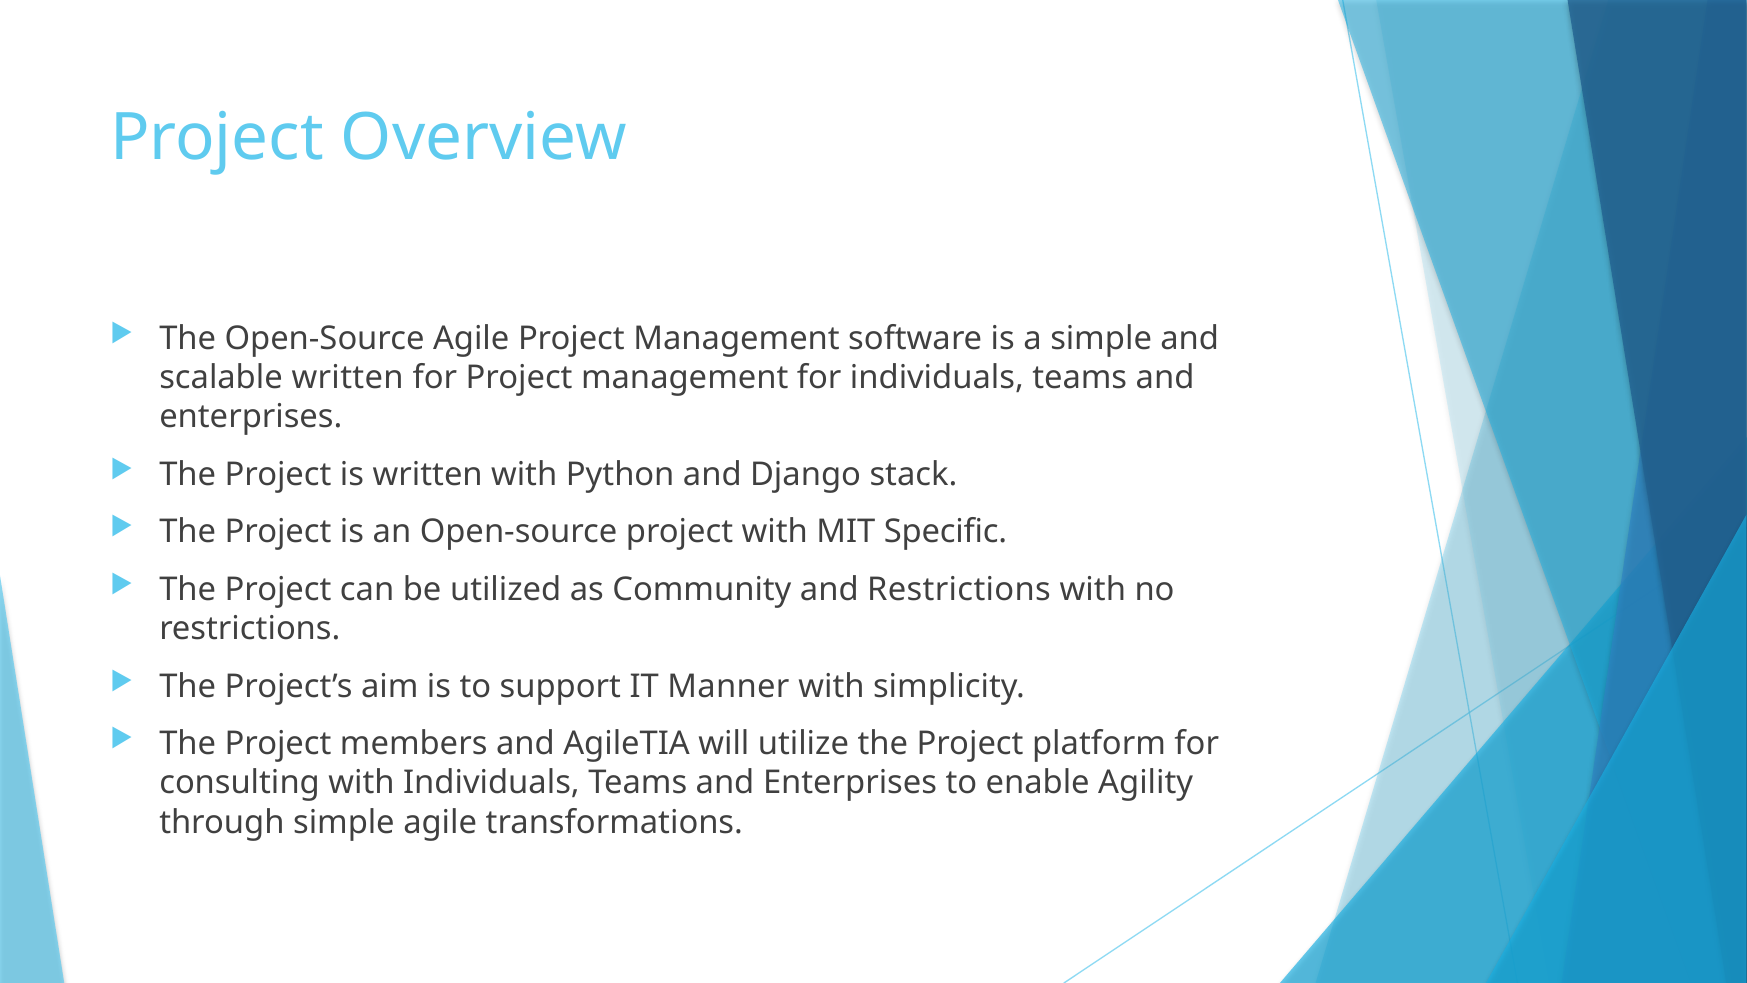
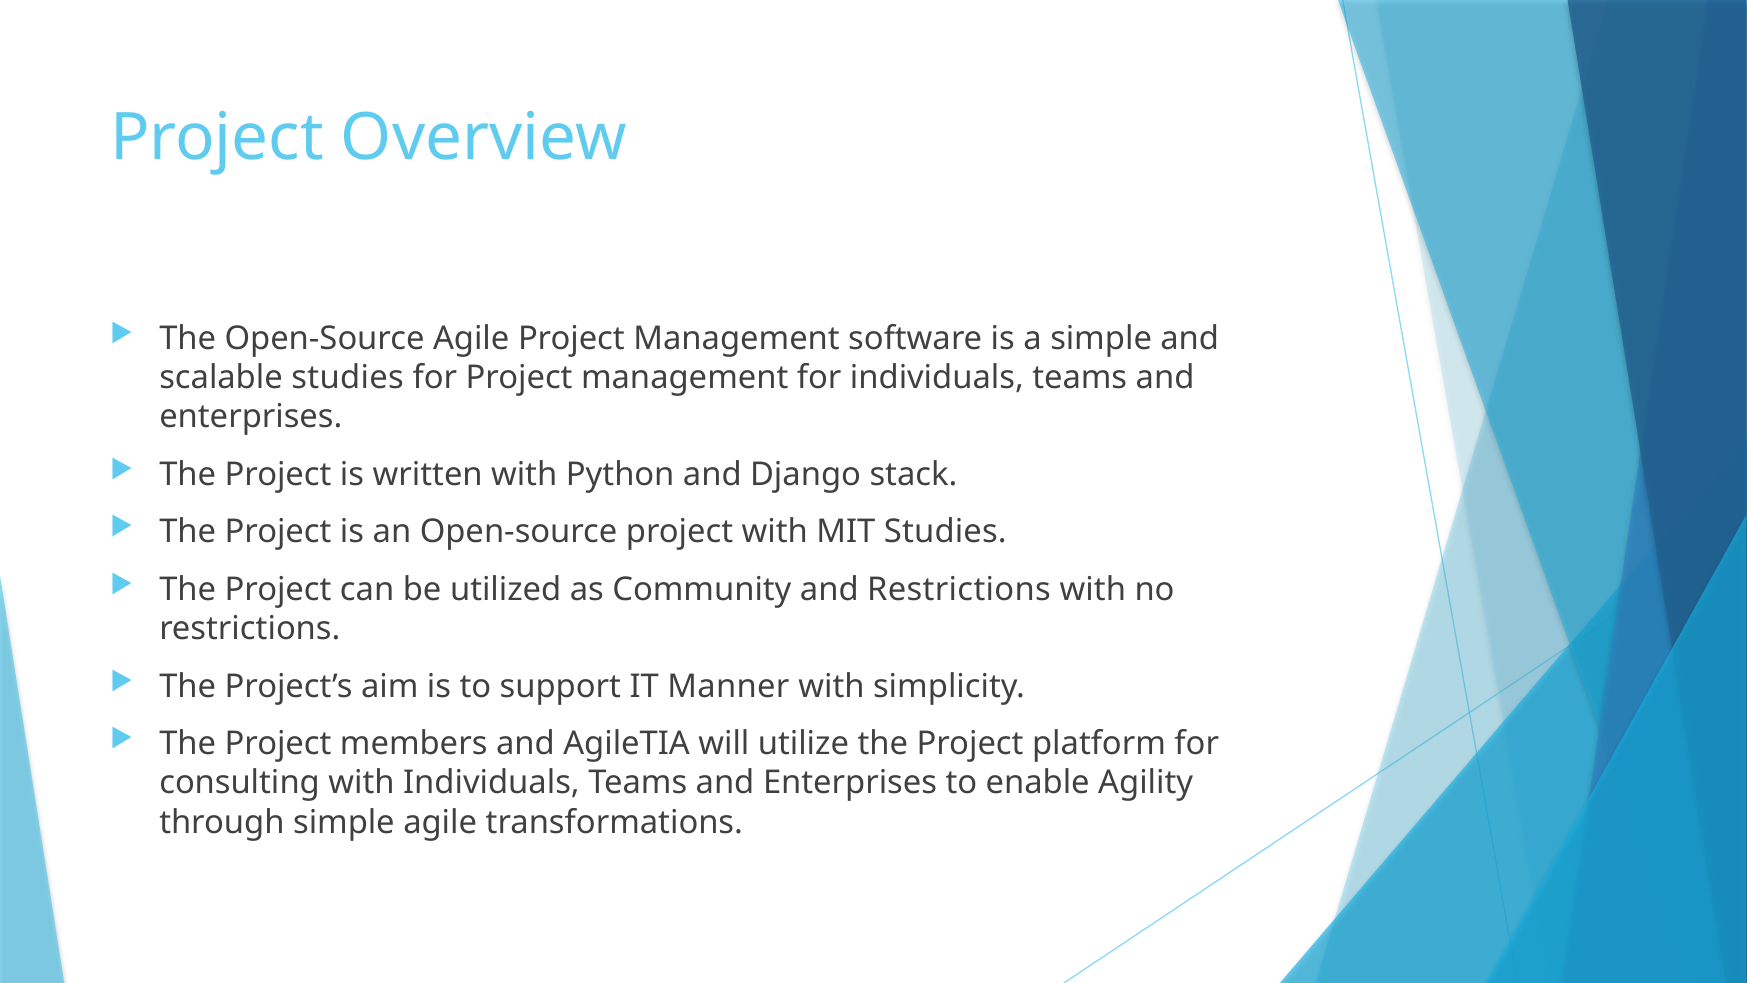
scalable written: written -> studies (348, 377)
MIT Specific: Specific -> Studies (945, 532)
